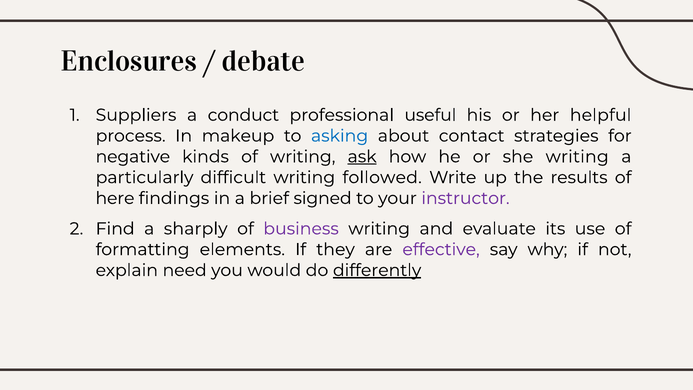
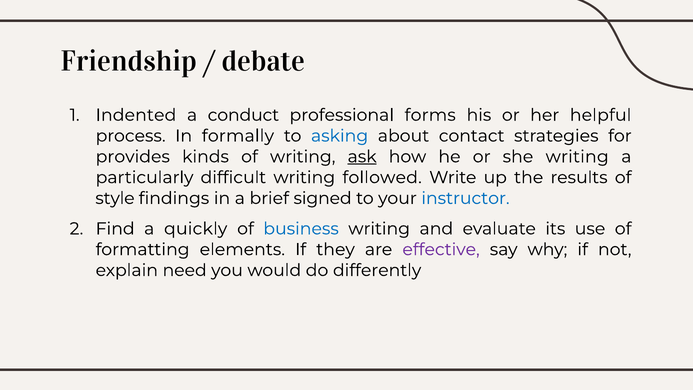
Enclosures: Enclosures -> Friendship (129, 61)
Suppliers: Suppliers -> Indented (136, 115)
useful: useful -> forms (430, 115)
makeup: makeup -> formally (238, 136)
negative: negative -> provides (133, 157)
here: here -> style (115, 198)
instructor colour: purple -> blue (465, 198)
sharply: sharply -> quickly (196, 229)
business colour: purple -> blue (301, 229)
differently underline: present -> none (377, 270)
